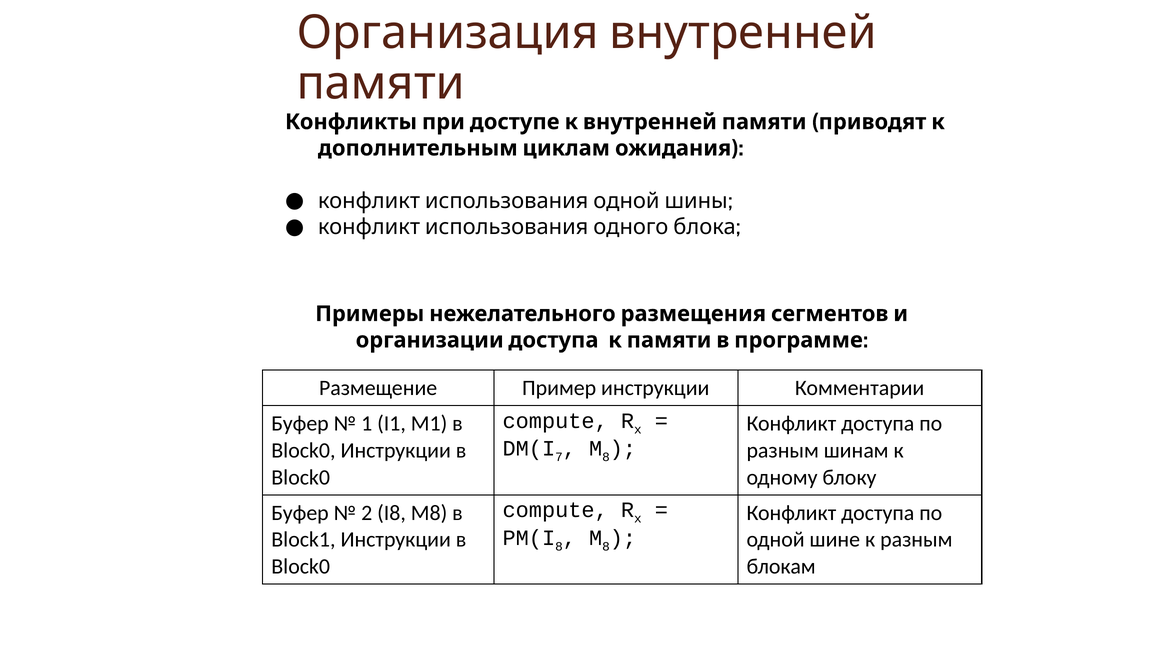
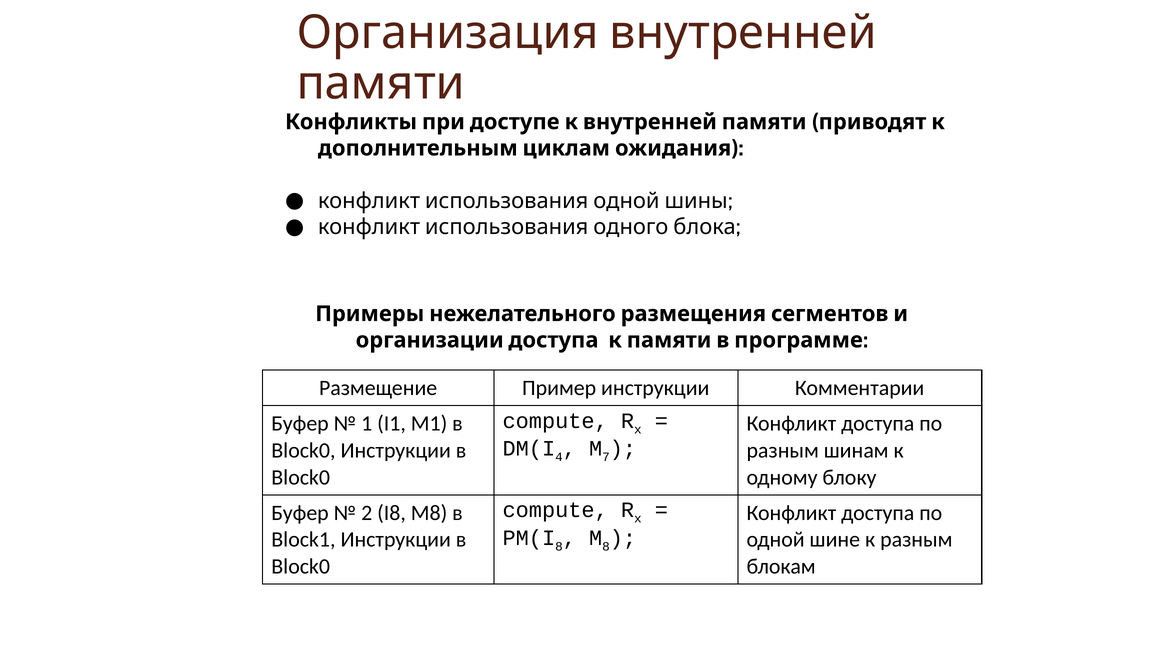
7: 7 -> 4 (559, 457)
8: 8 -> 7 (606, 457)
